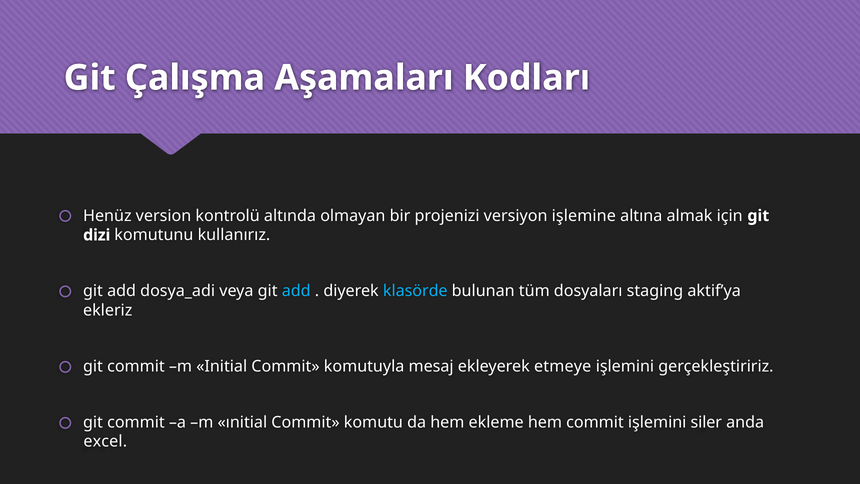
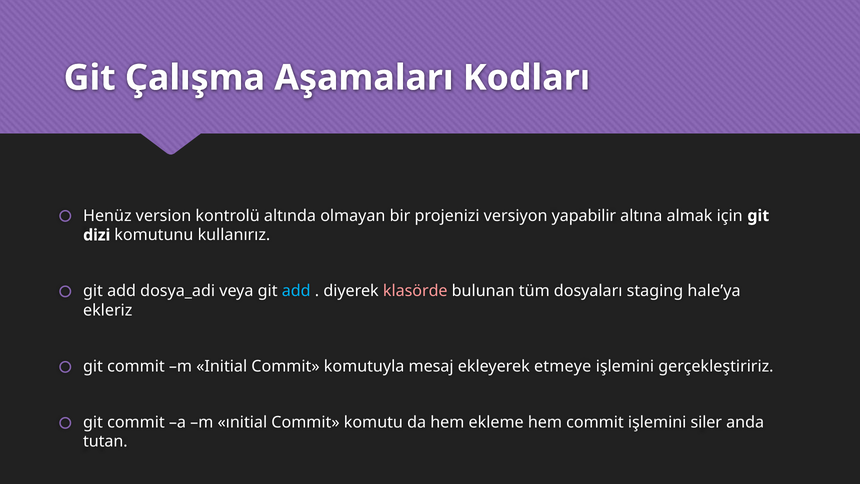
işlemine: işlemine -> yapabilir (584, 216)
klasörde colour: light blue -> pink (415, 291)
aktif’ya: aktif’ya -> hale’ya (714, 291)
excel: excel -> tutan (105, 441)
